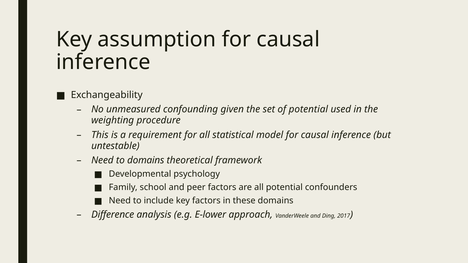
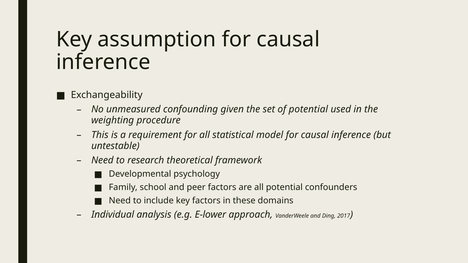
to domains: domains -> research (146, 160)
Difference: Difference -> Individual (113, 215)
